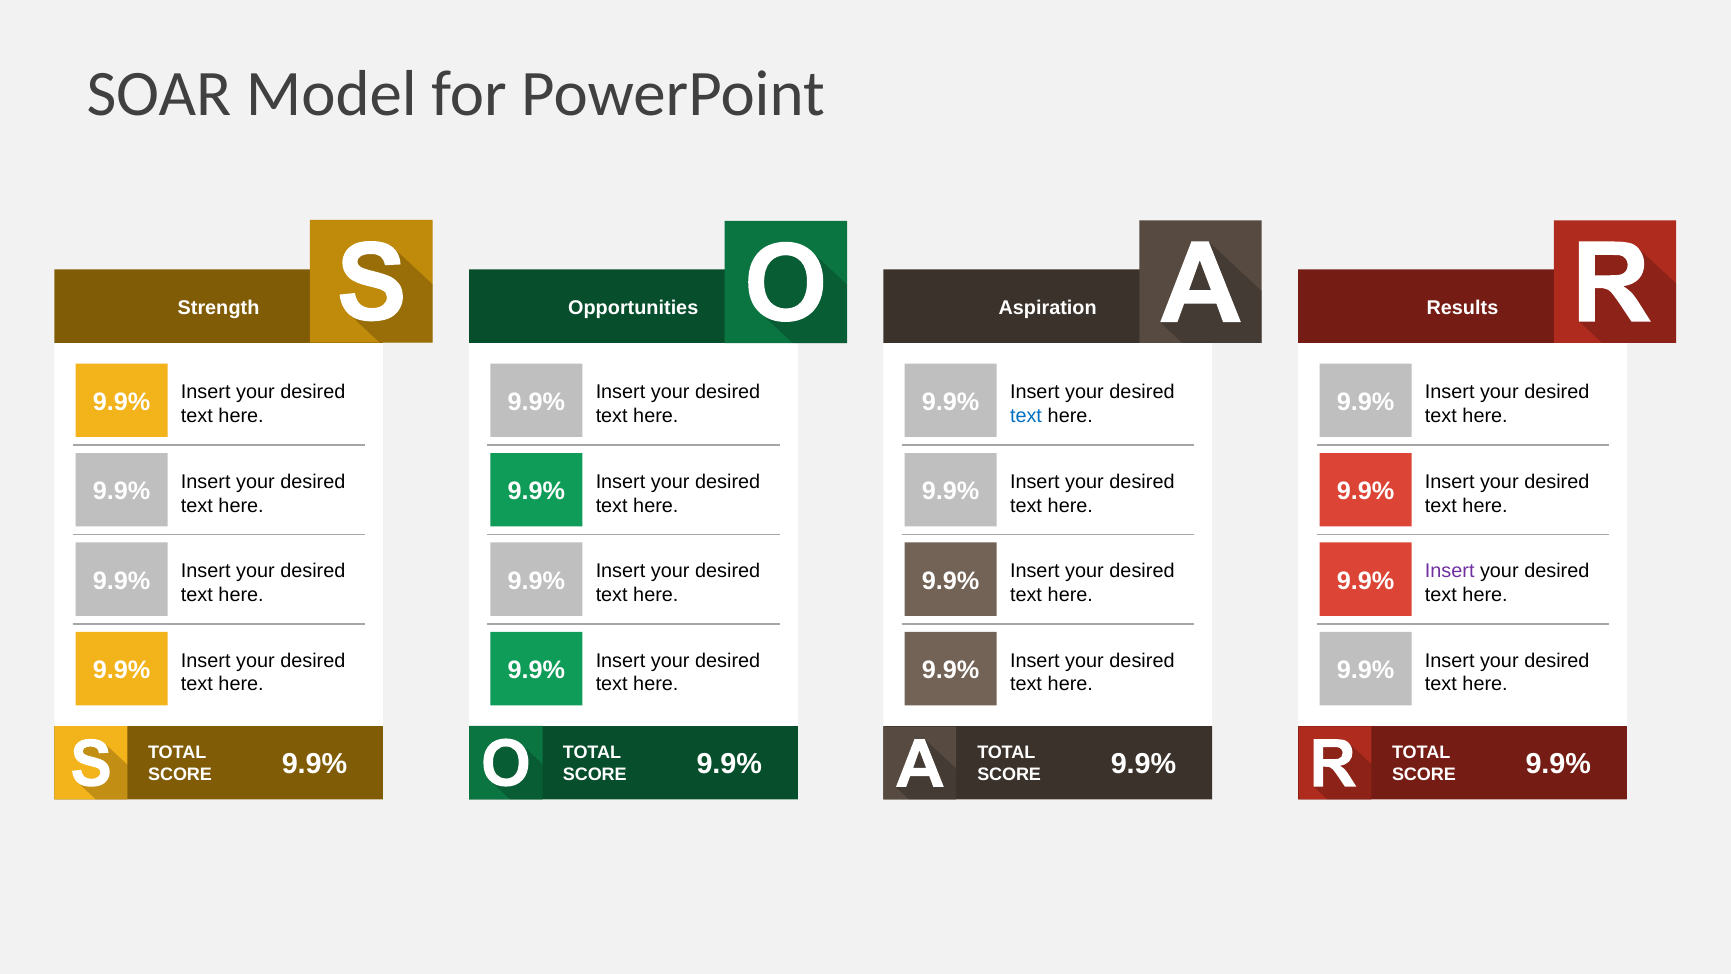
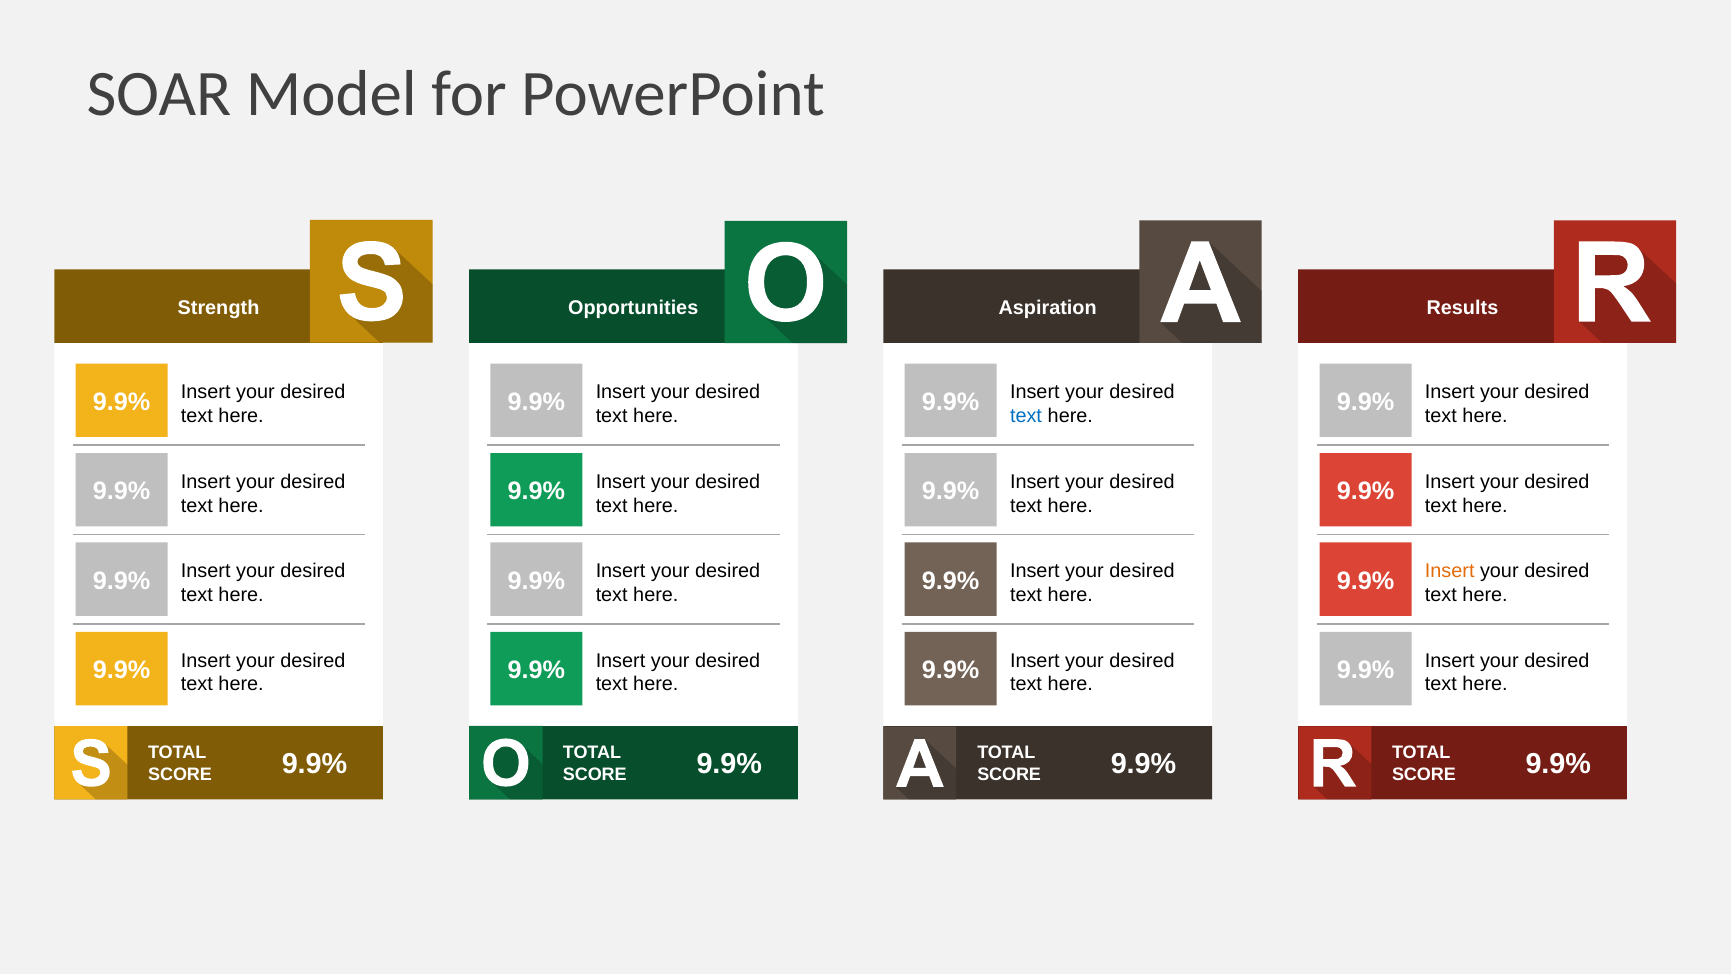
Insert colour: purple -> orange (1450, 571)
